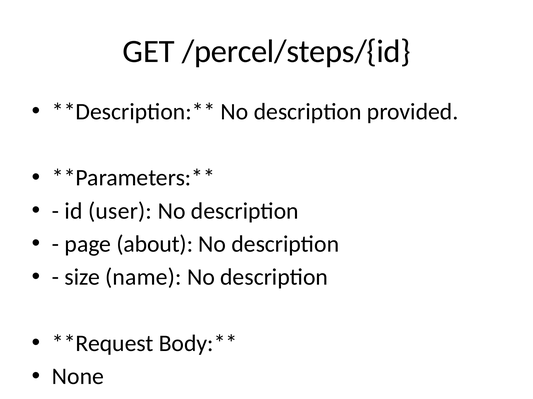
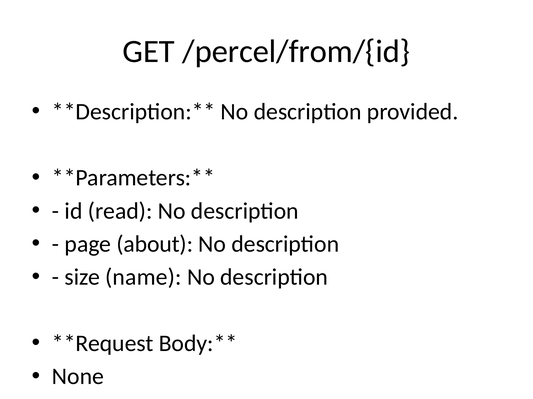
/percel/steps/{id: /percel/steps/{id -> /percel/from/{id (296, 52)
user: user -> read (120, 211)
